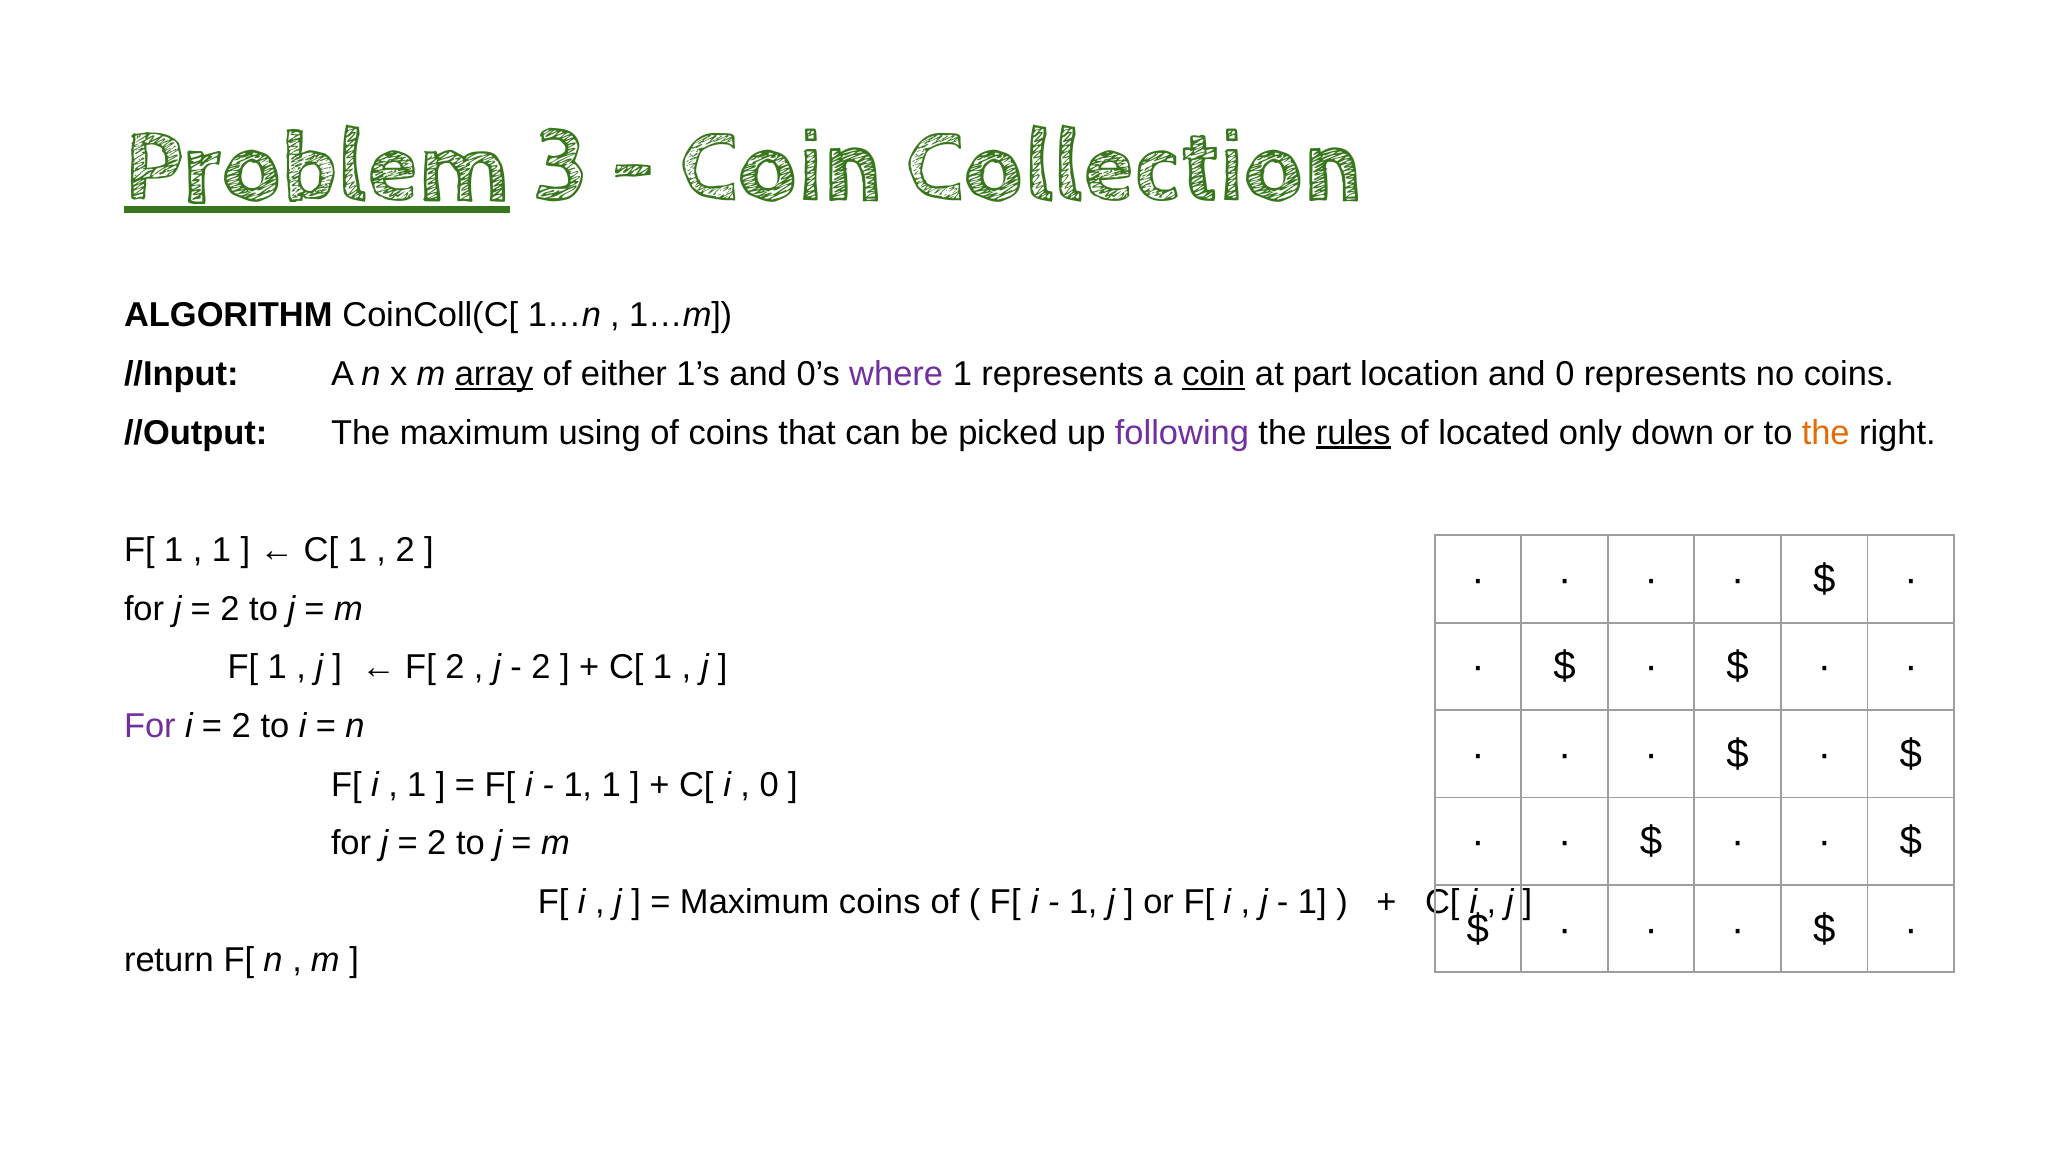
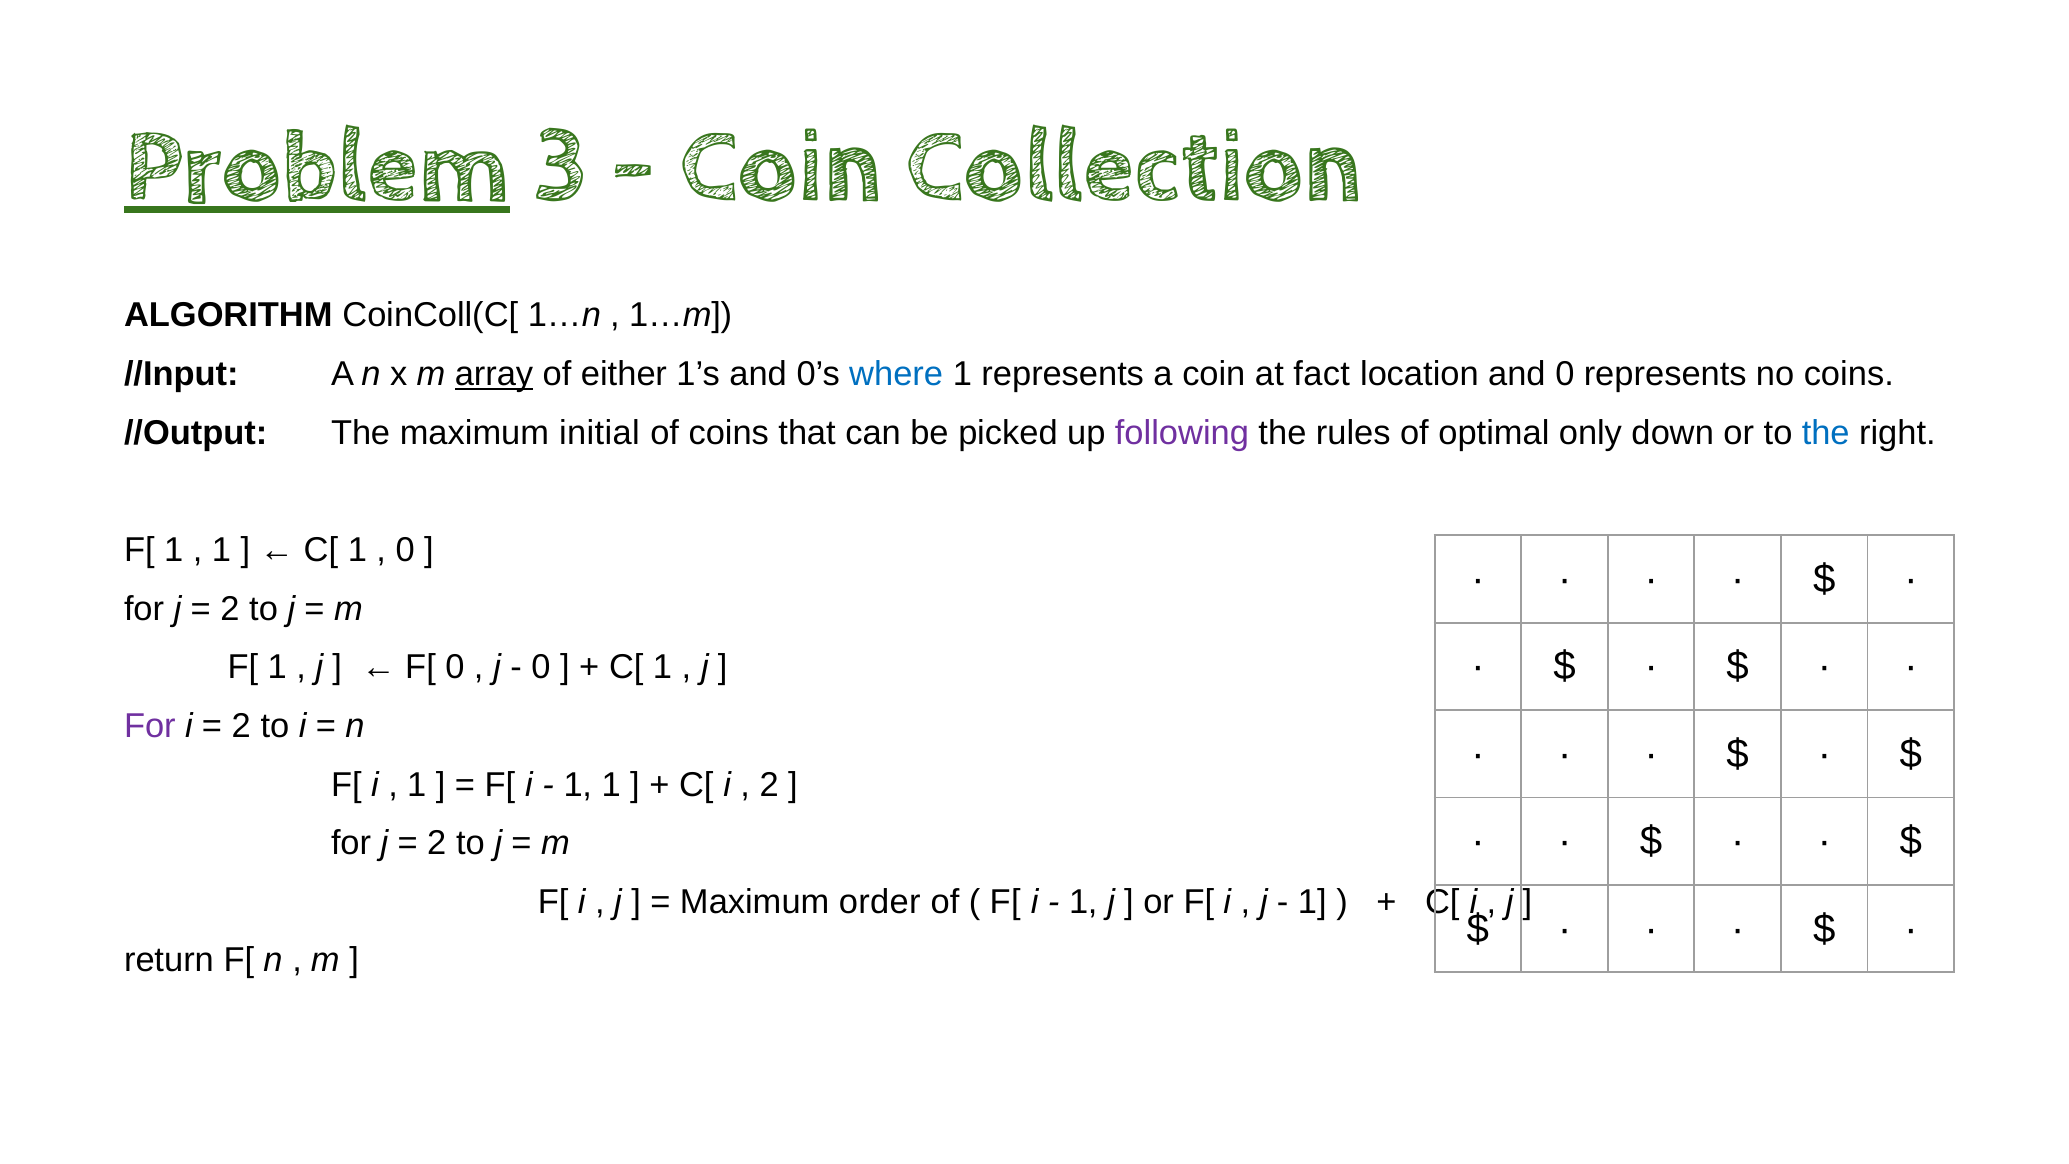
where colour: purple -> blue (896, 374)
coin underline: present -> none (1214, 374)
part: part -> fact (1322, 374)
using: using -> initial (599, 433)
rules underline: present -> none (1353, 433)
located: located -> optimal (1494, 433)
the colour: orange -> blue (1826, 433)
2: 2 -> 0 (405, 550)
F[ 2: 2 -> 0 (455, 667)
2: 2 -> 0 (541, 667)
0: 0 -> 2 (769, 785)
Maximum coins: coins -> order (880, 902)
